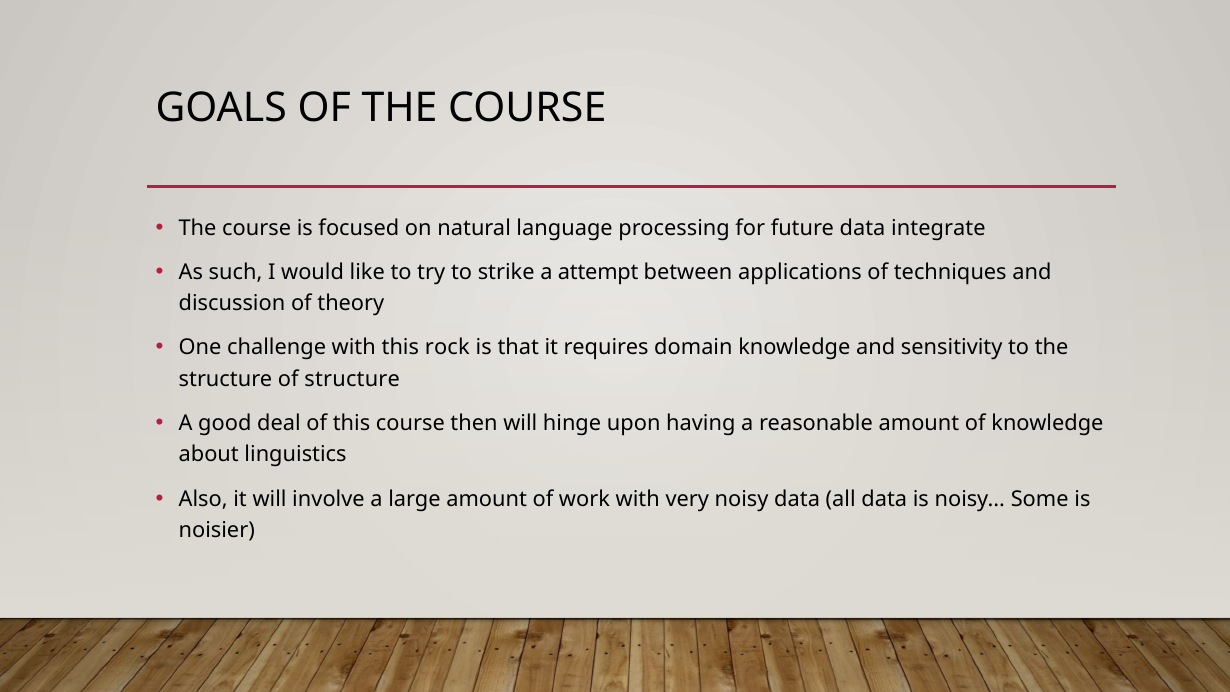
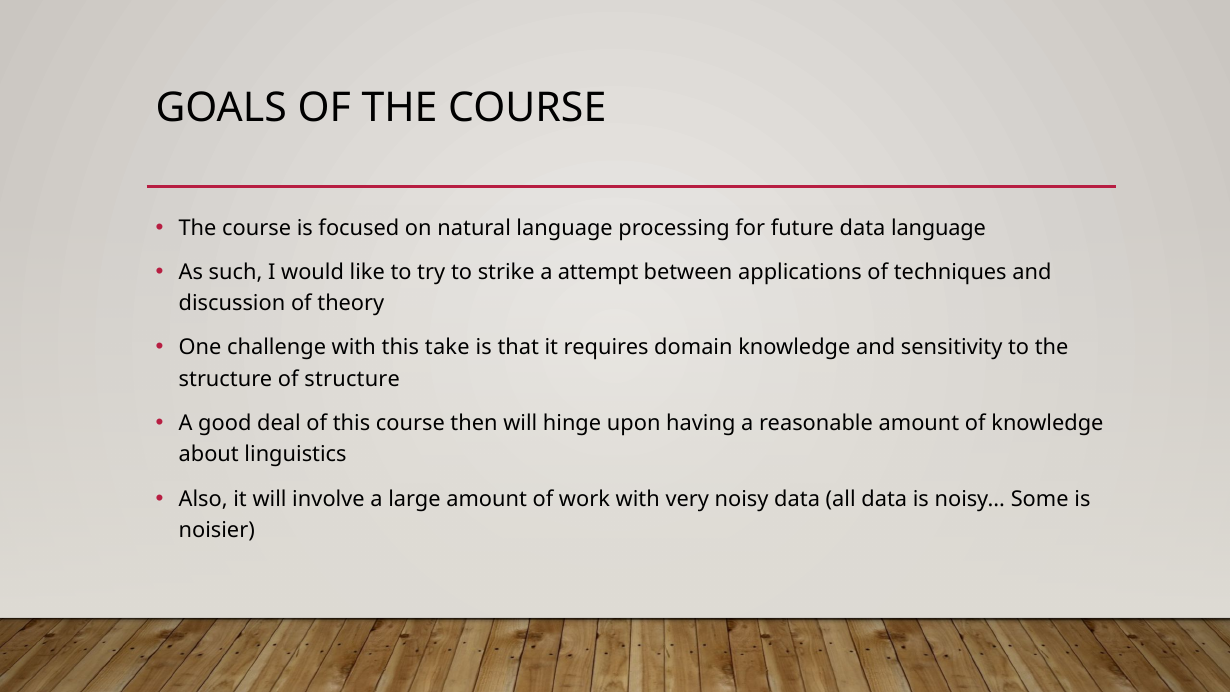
data integrate: integrate -> language (939, 228)
rock: rock -> take (447, 348)
